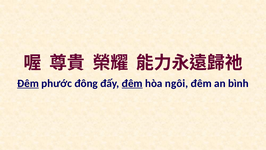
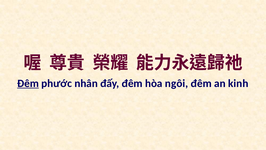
đông: đông -> nhân (86, 83)
đêm underline: present -> none (132, 83)
bình: bình -> kinh (238, 83)
